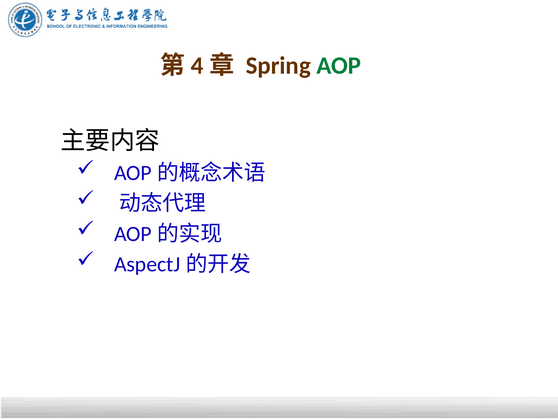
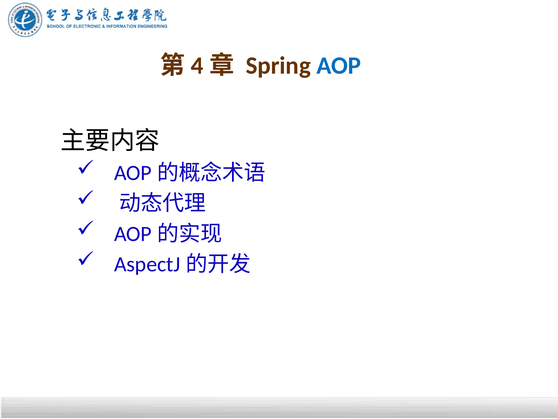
AOP colour: green -> blue (339, 65)
